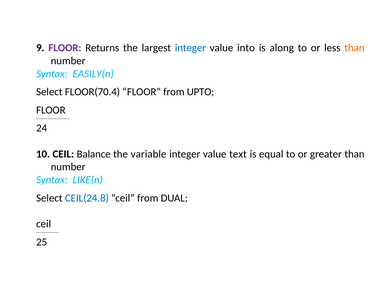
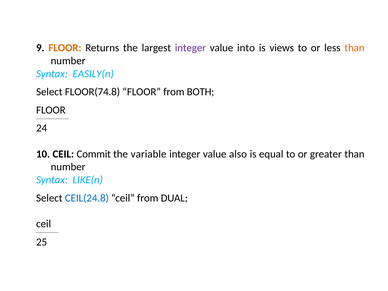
FLOOR colour: purple -> orange (65, 48)
integer colour: blue -> purple (190, 48)
along: along -> views (282, 48)
FLOOR(70.4: FLOOR(70.4 -> FLOOR(74.8 (92, 92)
UPTO: UPTO -> BOTH (201, 92)
Balance: Balance -> Commit (94, 154)
text: text -> also (238, 154)
